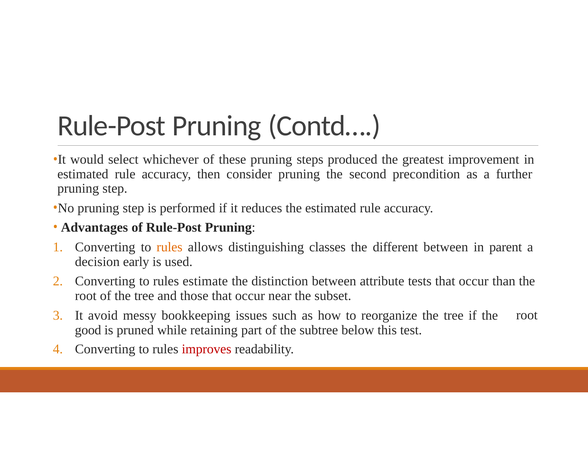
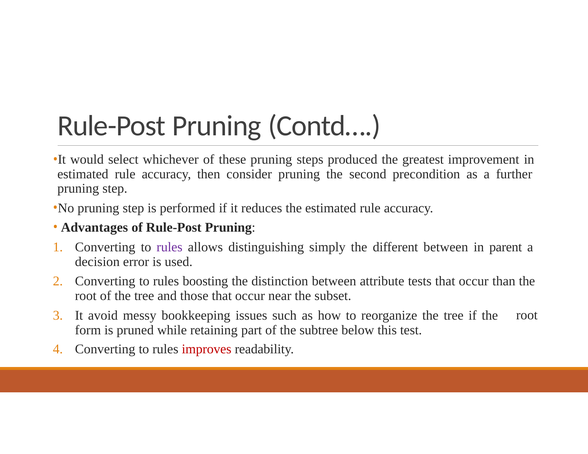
rules colour: orange -> purple (170, 247)
classes: classes -> simply (327, 247)
early: early -> error (136, 262)
estimate: estimate -> boosting (205, 281)
good: good -> form (88, 330)
